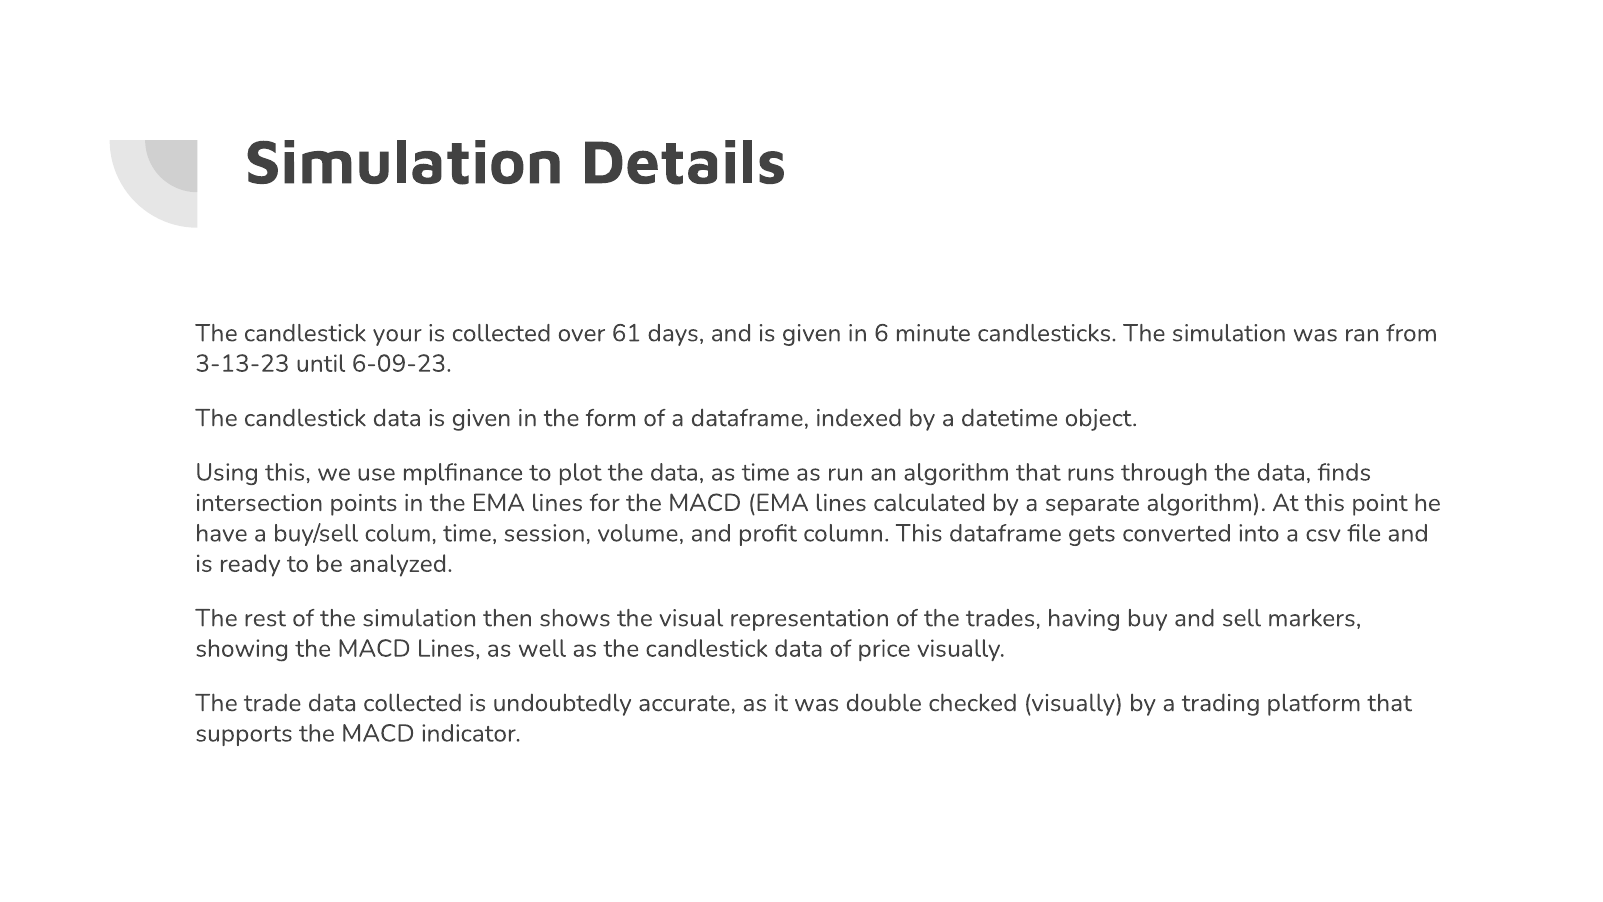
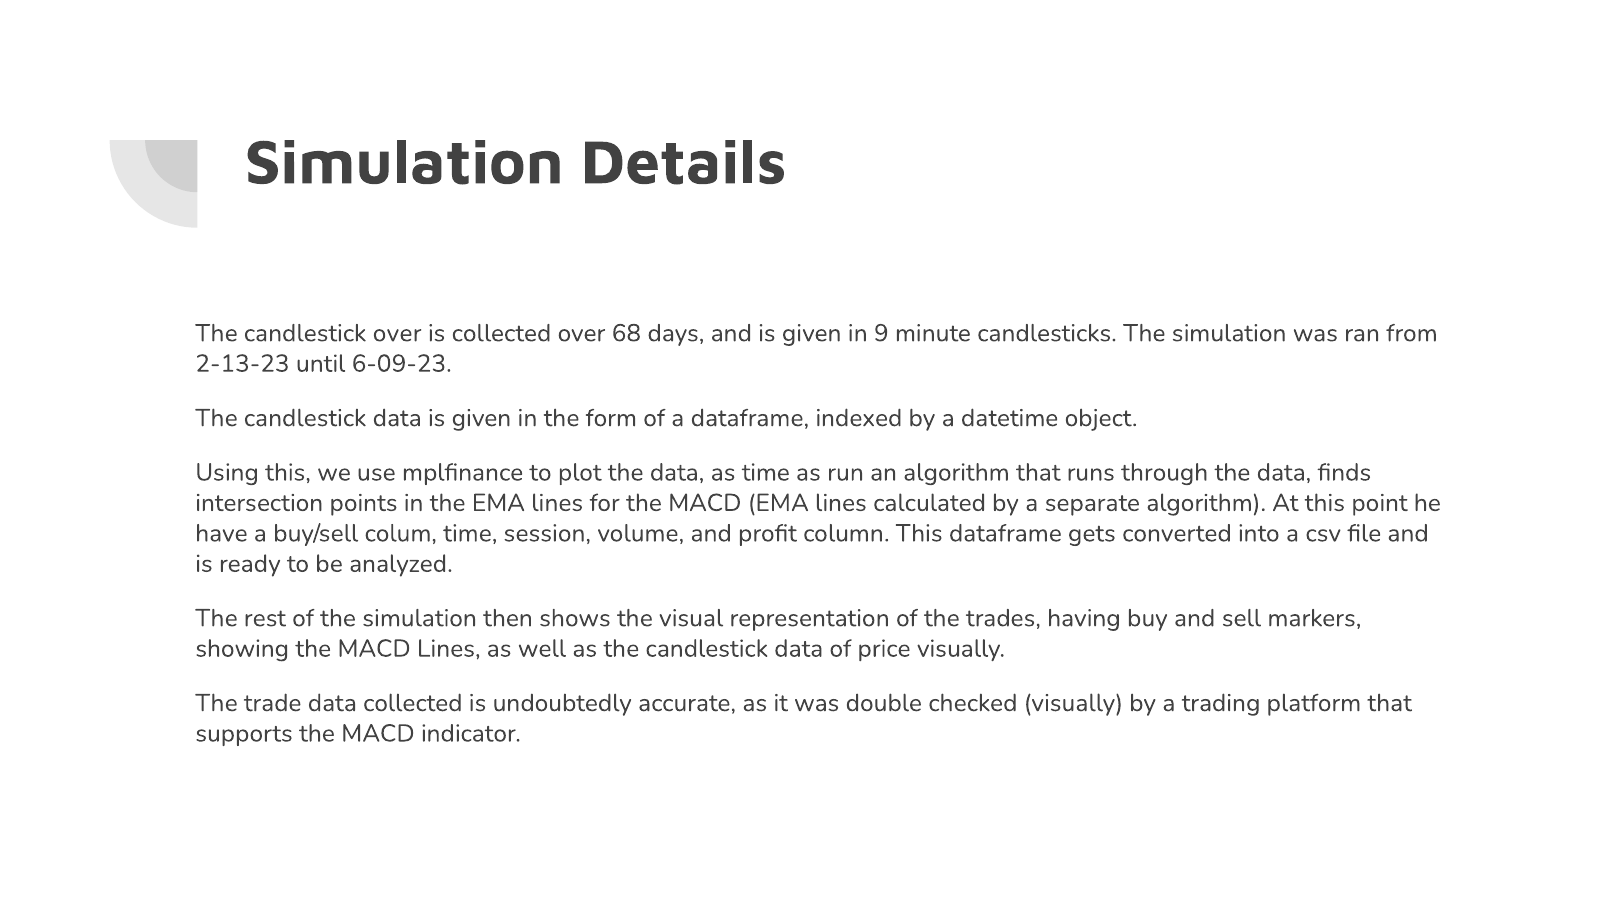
candlestick your: your -> over (397, 333)
61: 61 -> 68 (626, 333)
6: 6 -> 9 (881, 333)
3-13-23: 3-13-23 -> 2-13-23 (242, 364)
